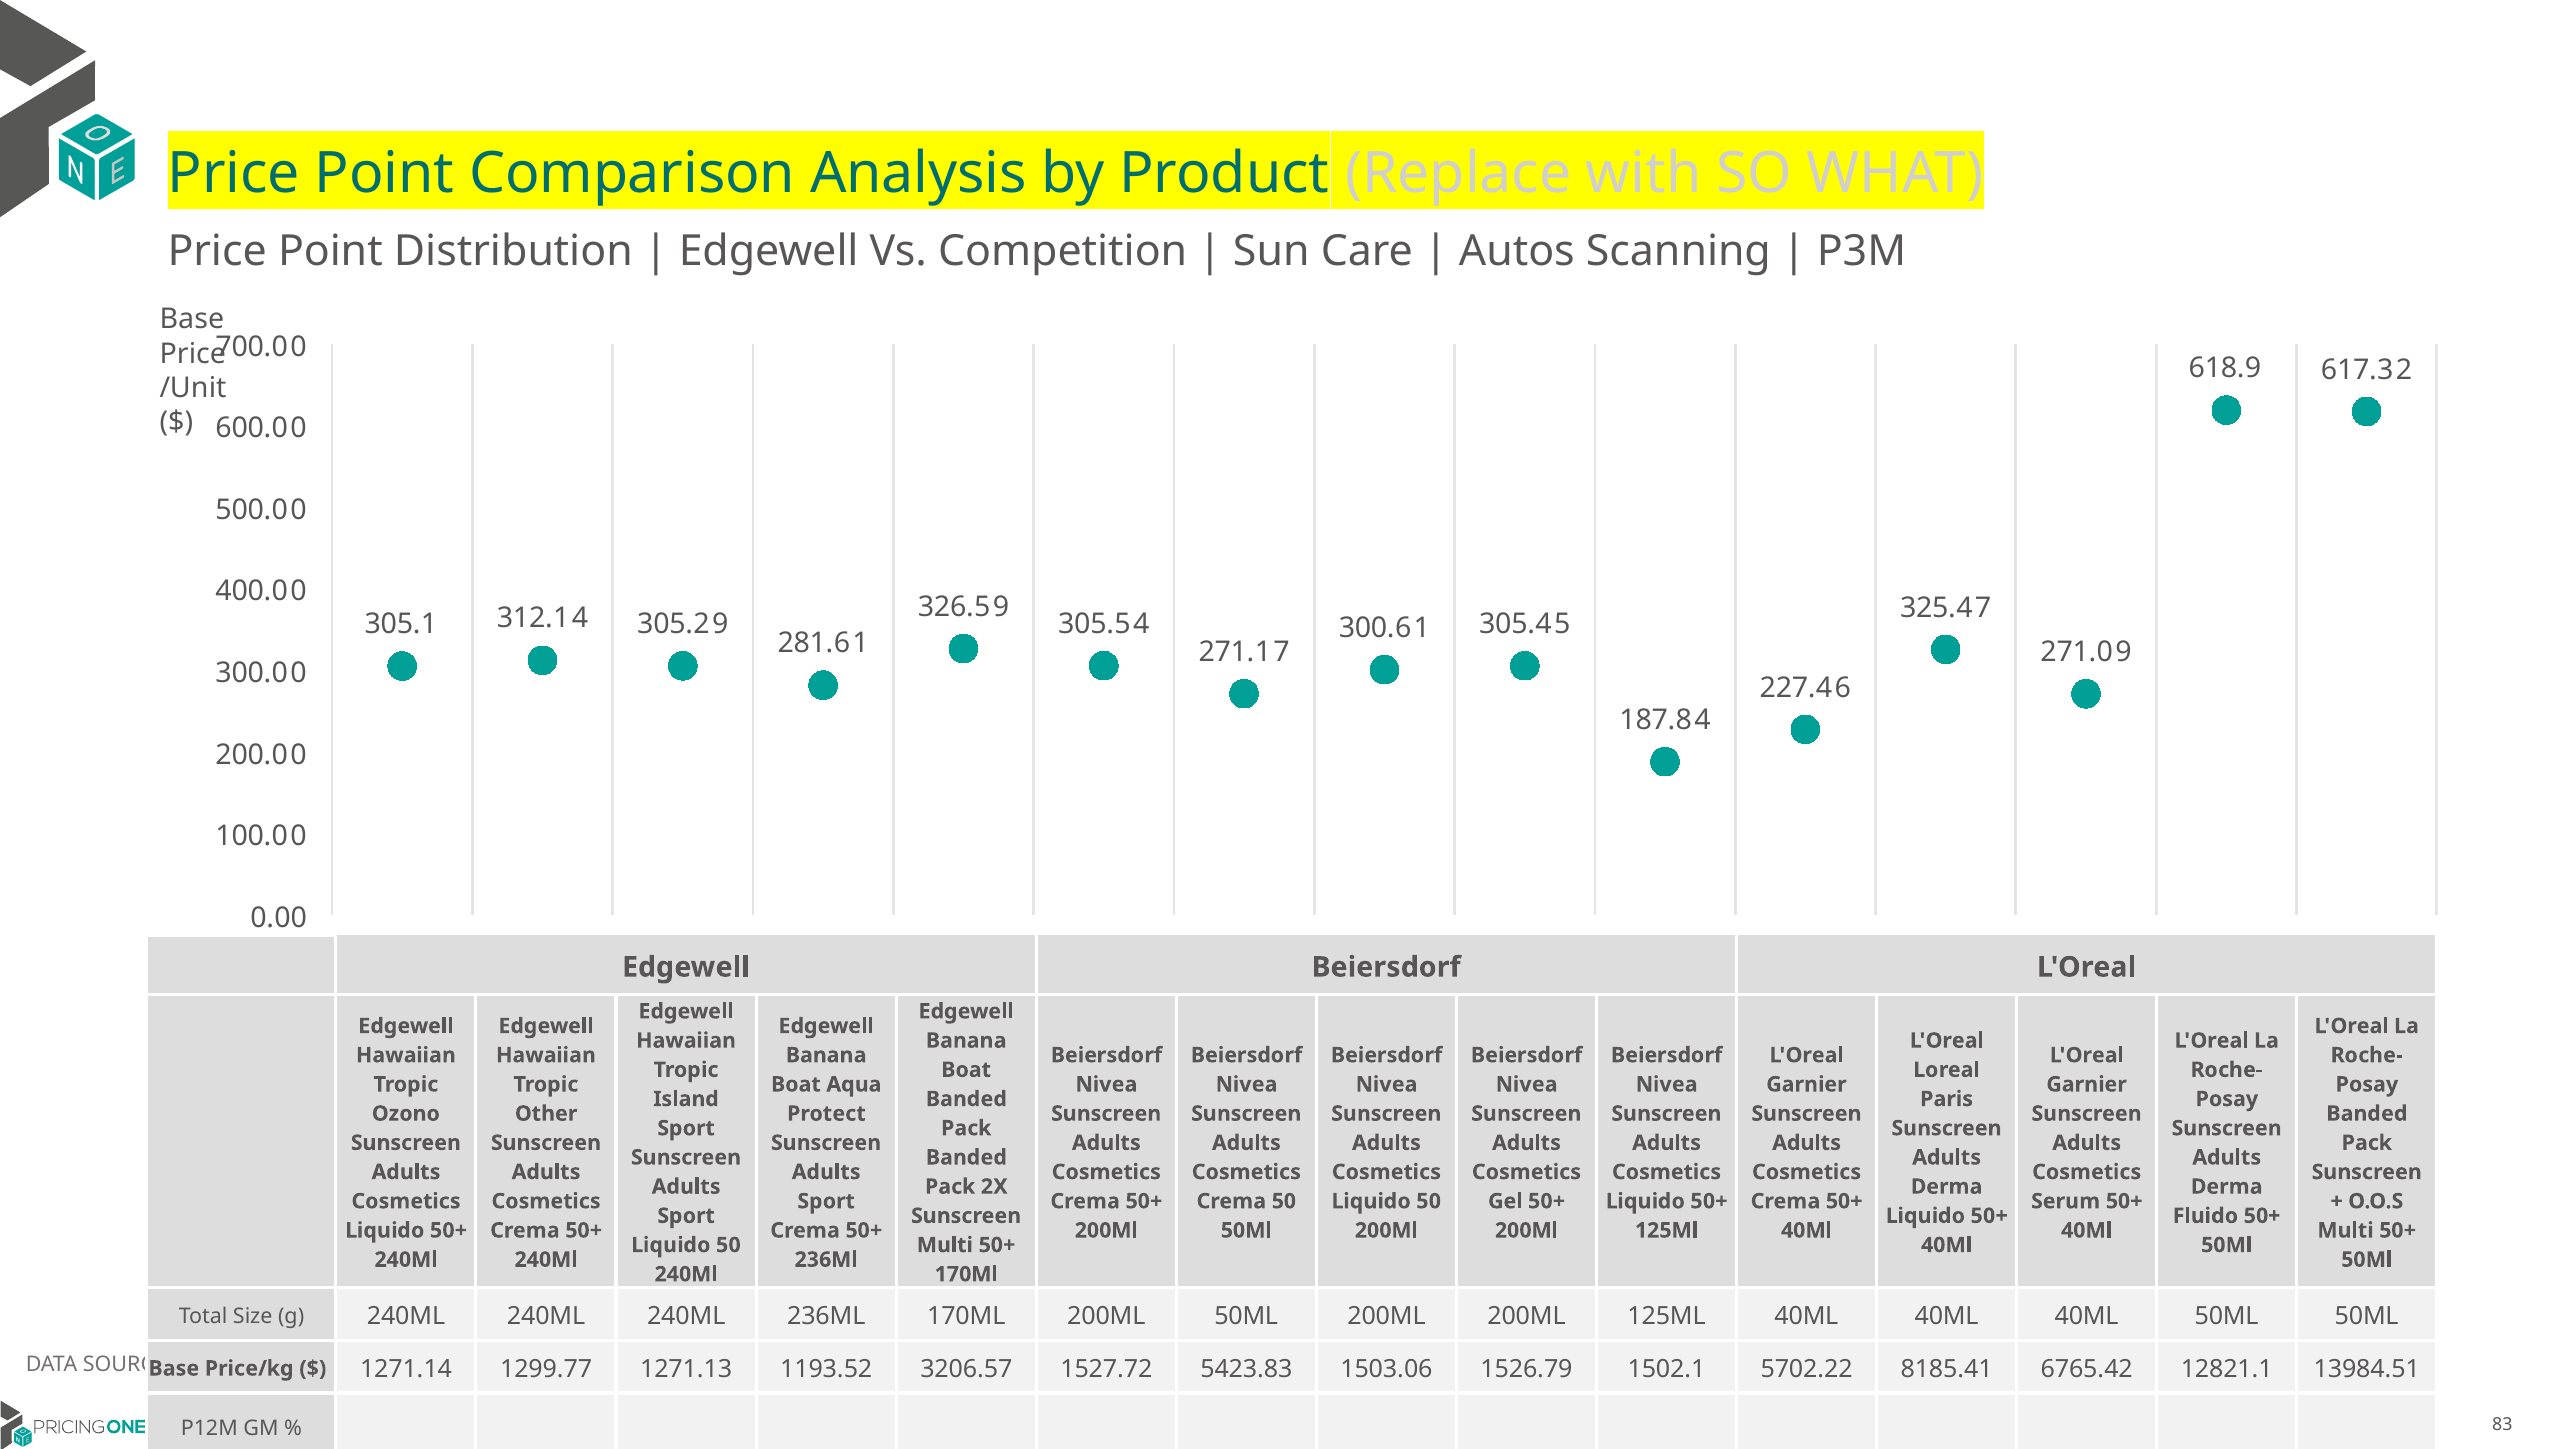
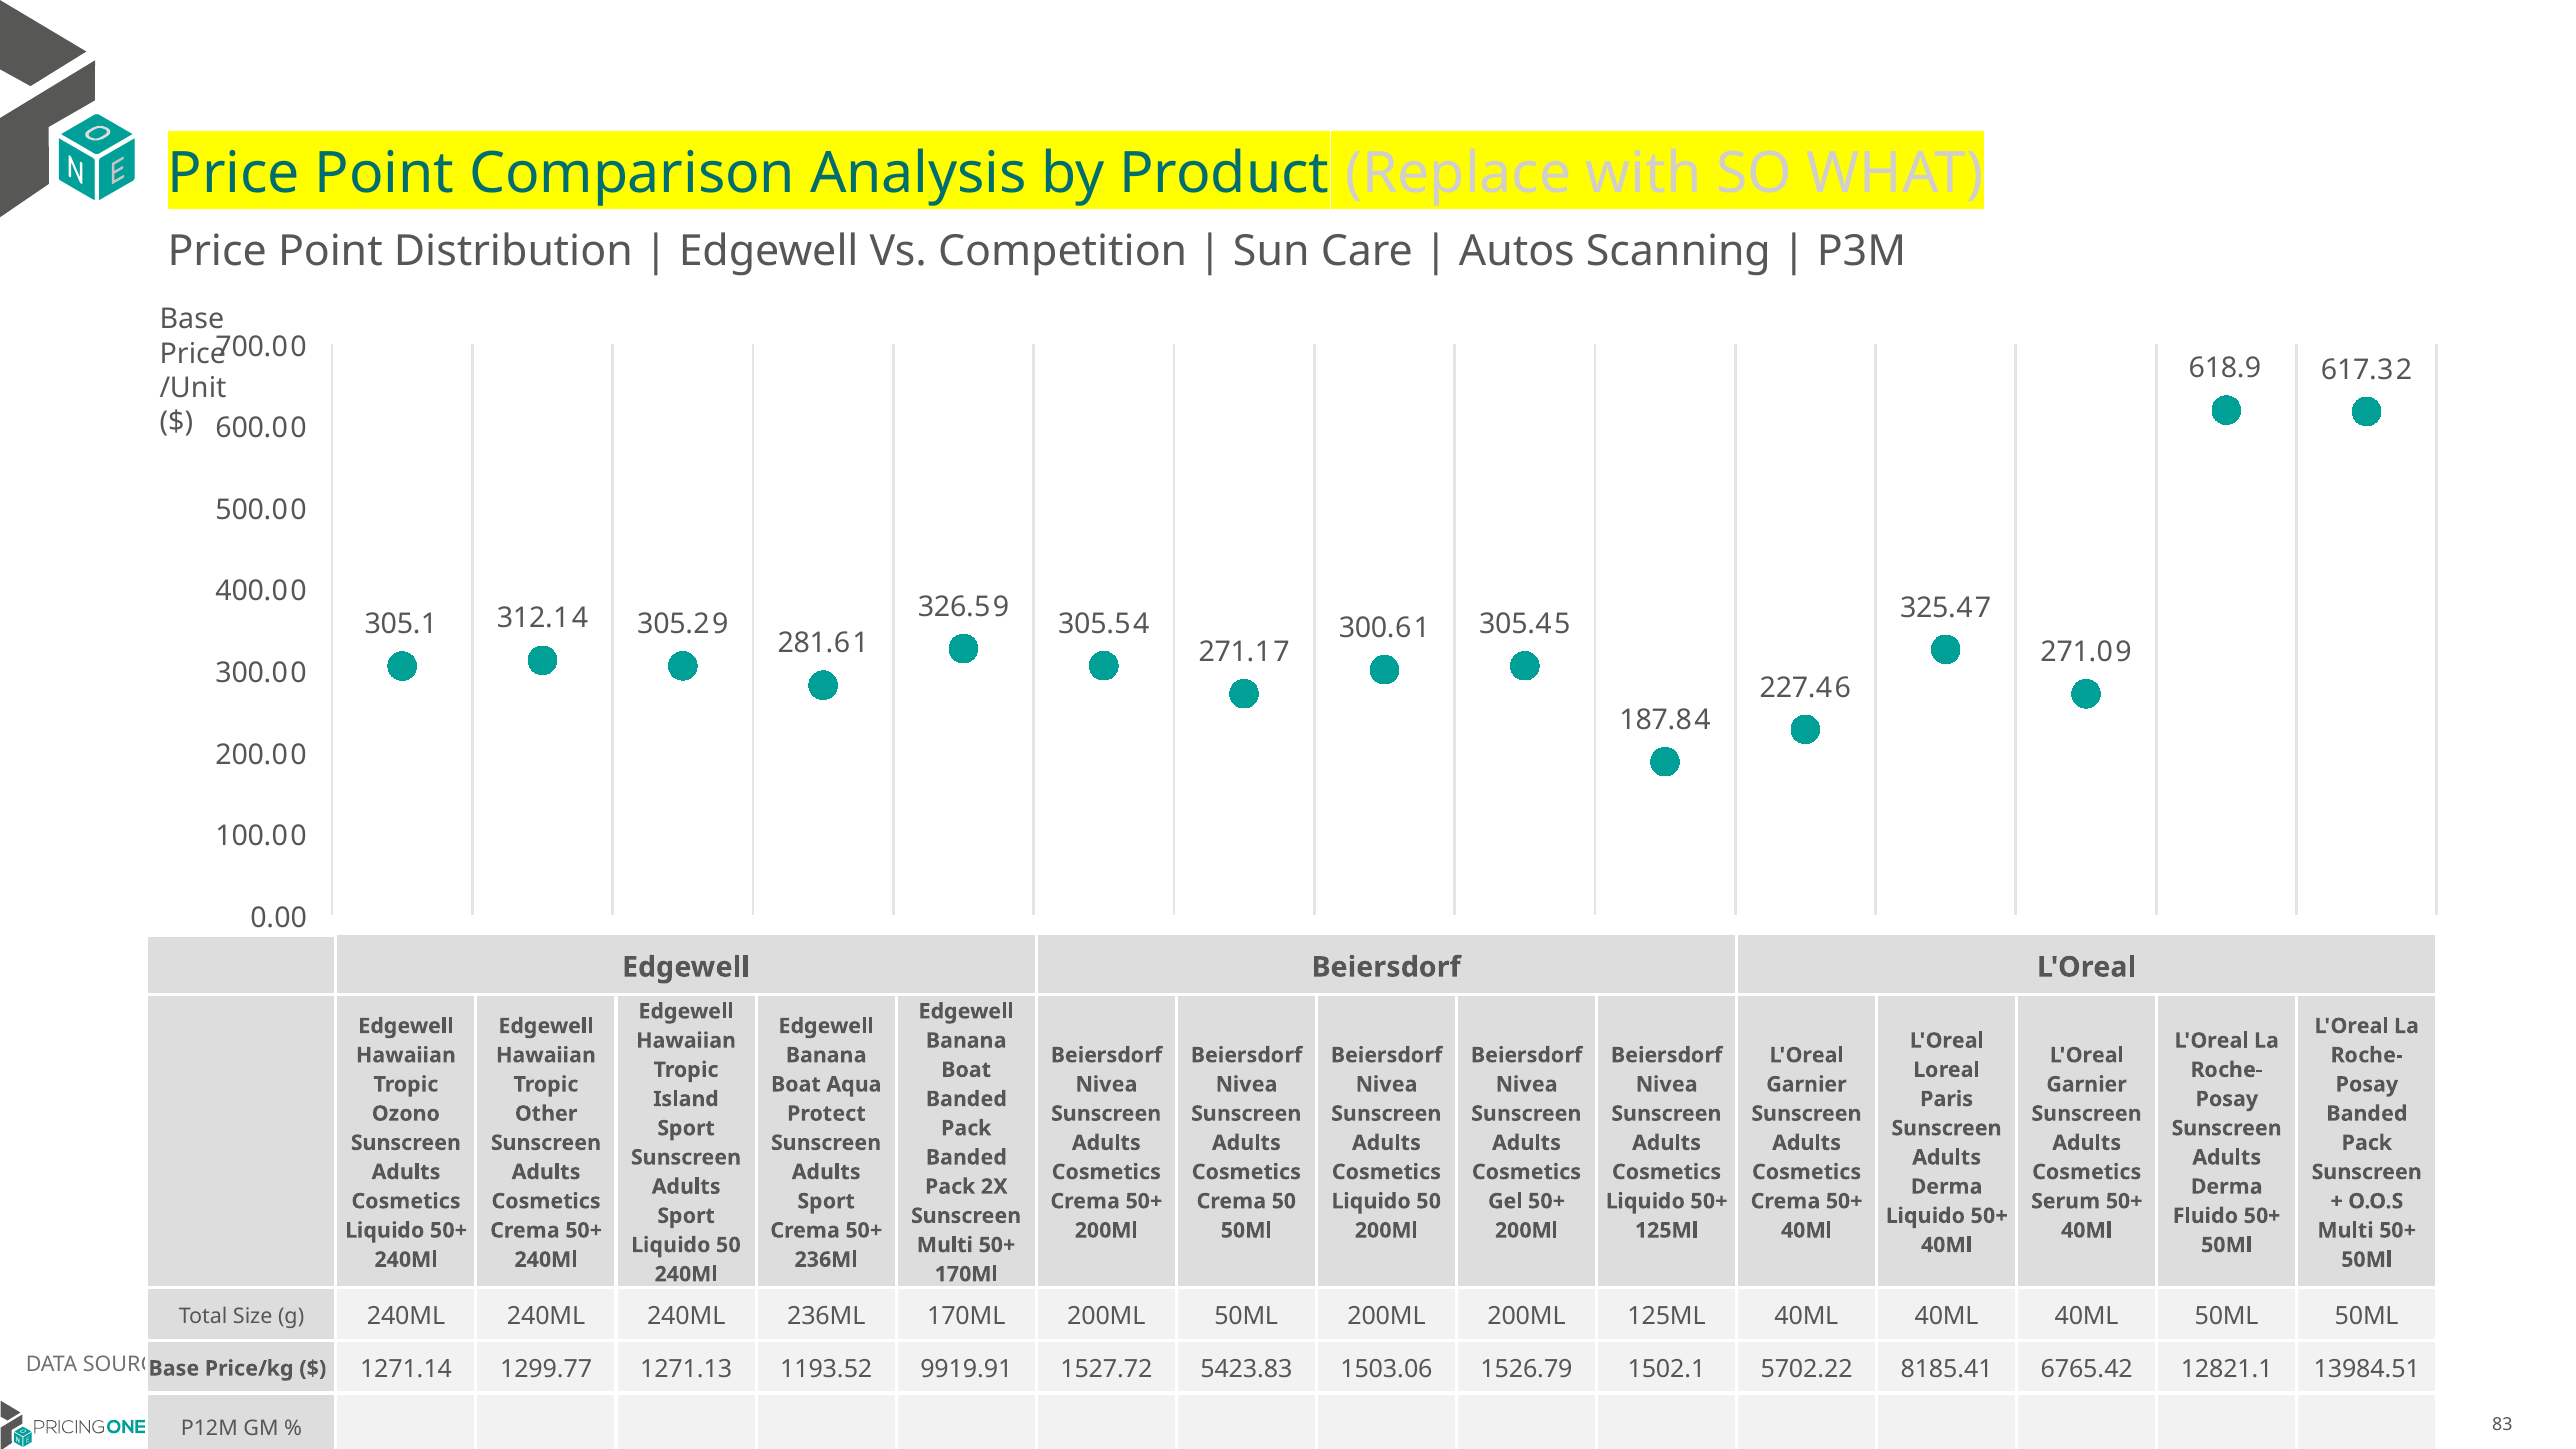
3206.57: 3206.57 -> 9919.91 (966, 1369)
